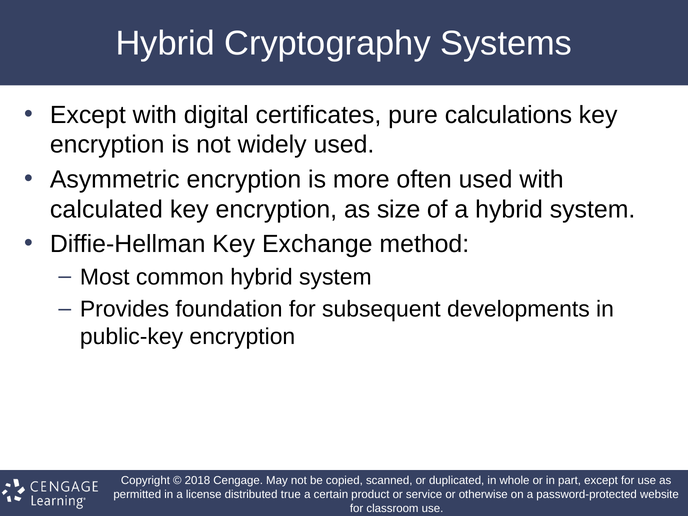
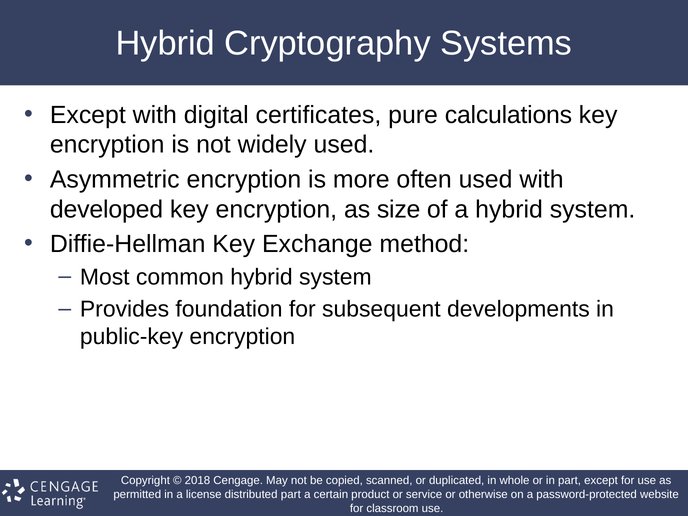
calculated: calculated -> developed (107, 209)
true: true -> part (291, 494)
